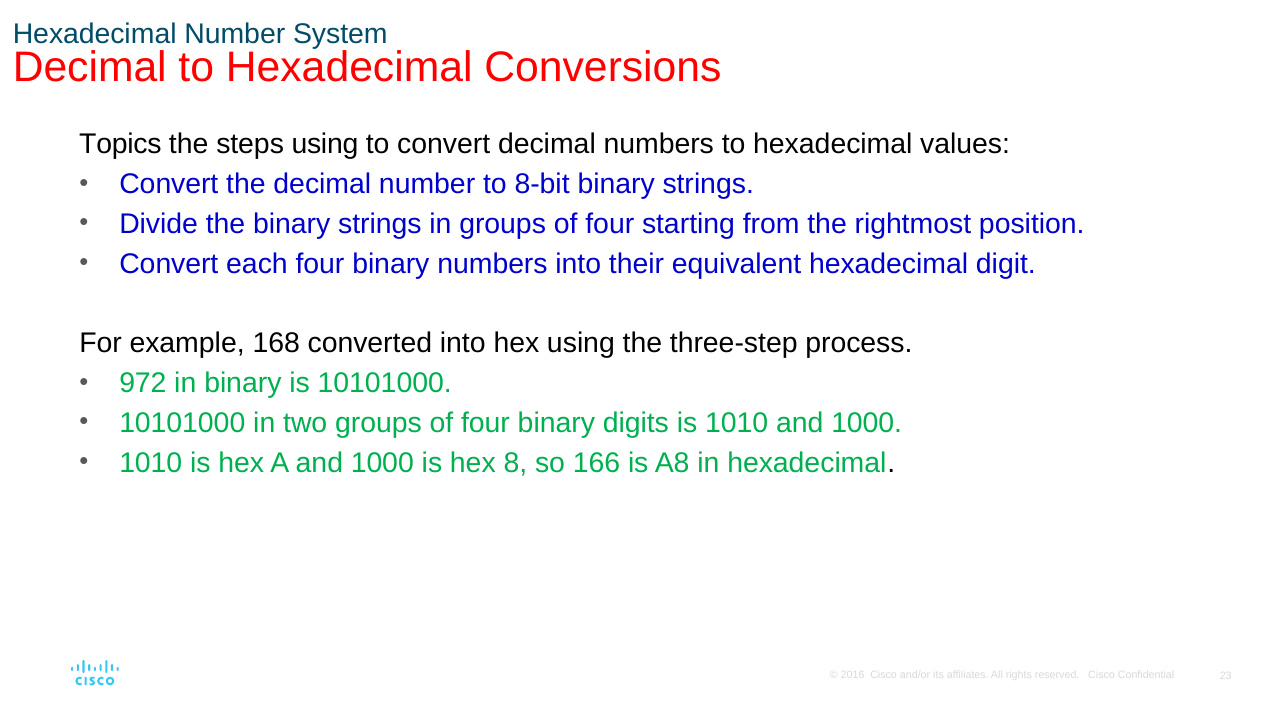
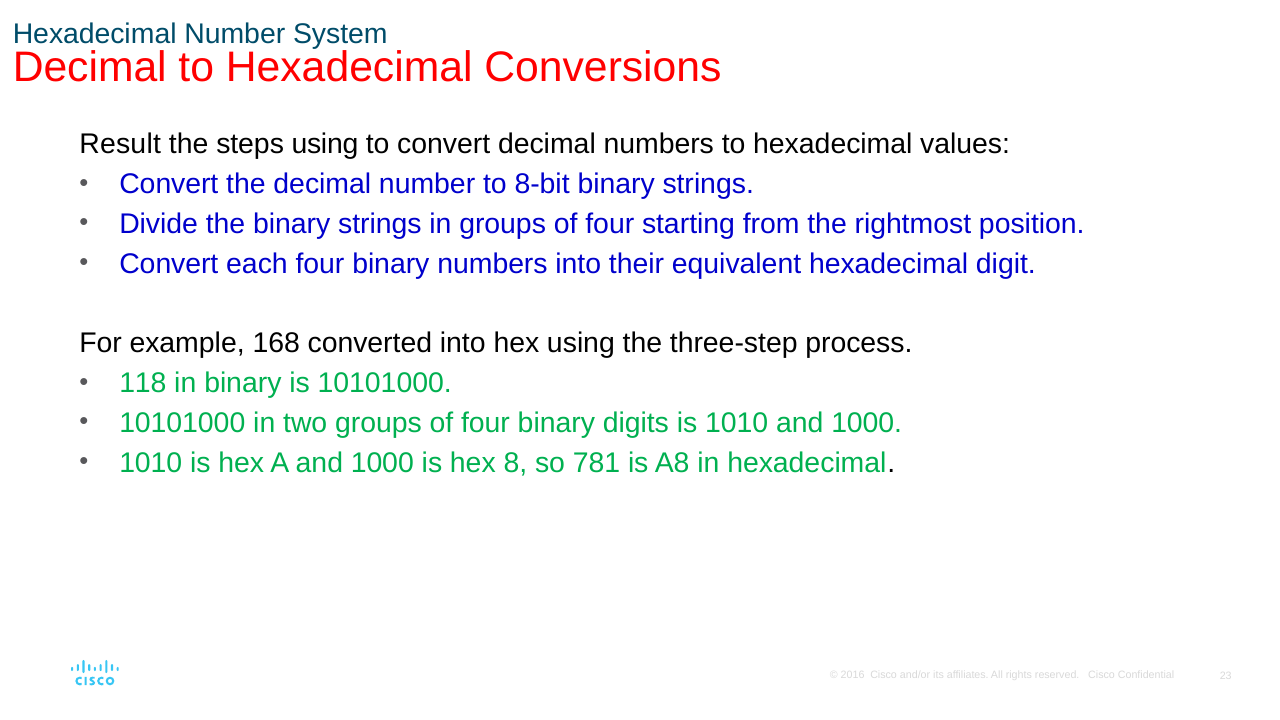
Topics: Topics -> Result (120, 145)
972: 972 -> 118 (143, 383)
166: 166 -> 781 (597, 463)
